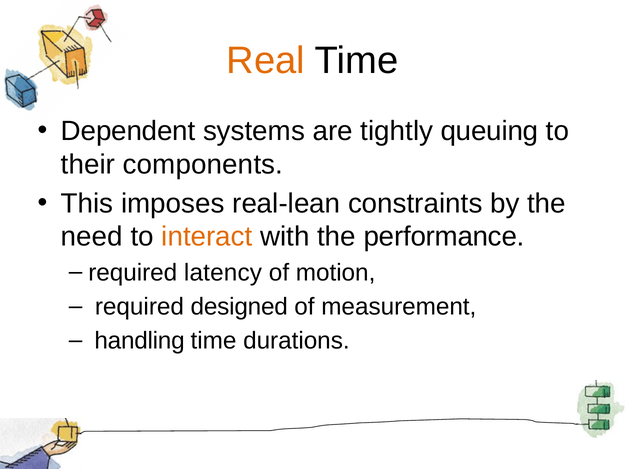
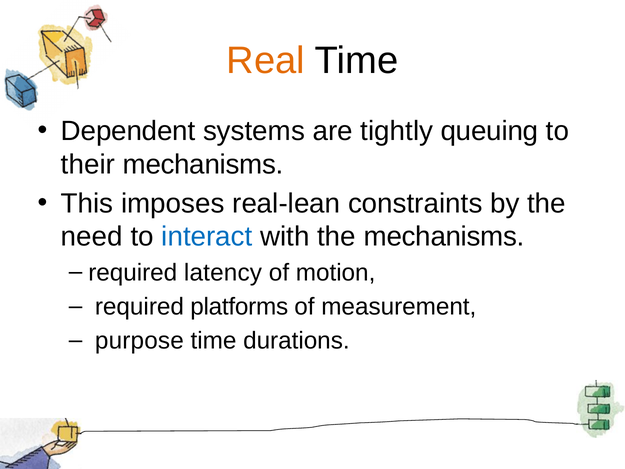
their components: components -> mechanisms (203, 164)
interact colour: orange -> blue (207, 237)
the performance: performance -> mechanisms (444, 237)
designed: designed -> platforms (239, 307)
handling: handling -> purpose (139, 341)
